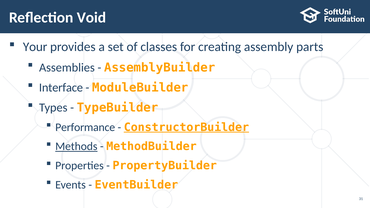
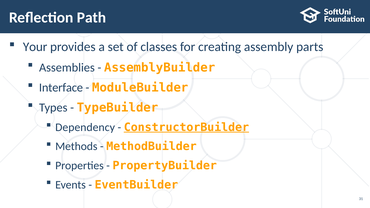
Void: Void -> Path (91, 18)
Performance: Performance -> Dependency (85, 127)
Methods underline: present -> none (76, 147)
